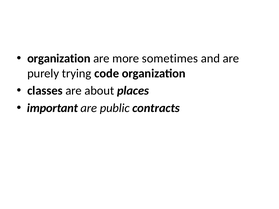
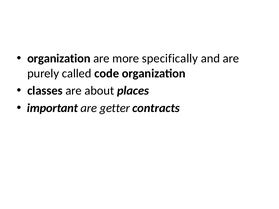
sometimes: sometimes -> specifically (170, 59)
trying: trying -> called (77, 73)
public: public -> getter (115, 108)
